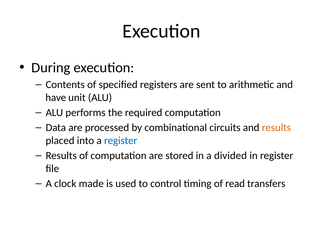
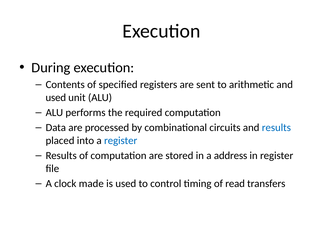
have: have -> used (56, 98)
results colour: orange -> blue (276, 128)
divided: divided -> address (231, 156)
